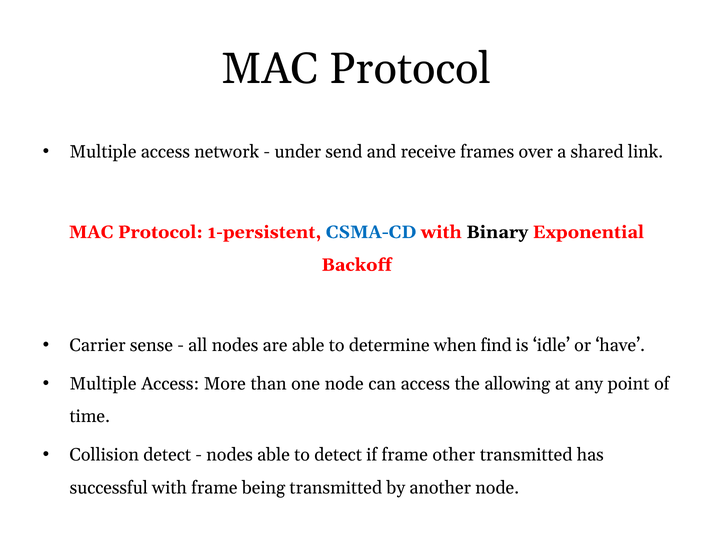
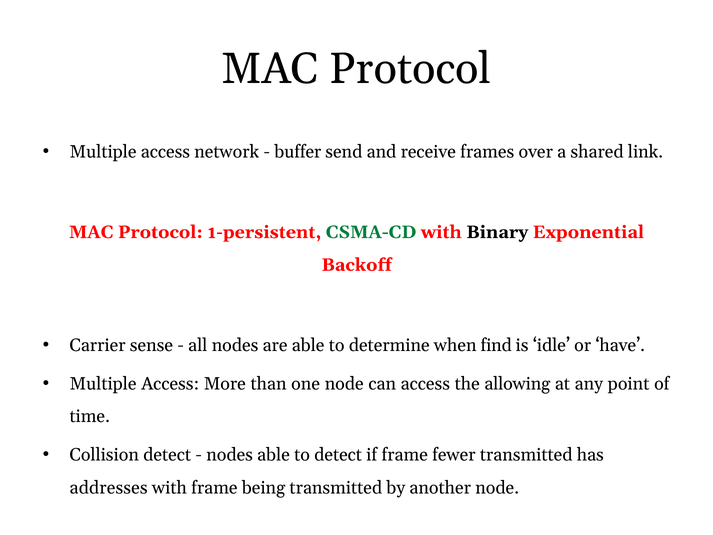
under: under -> buffer (298, 152)
CSMA-CD colour: blue -> green (371, 232)
other: other -> fewer (454, 455)
successful: successful -> addresses (109, 487)
